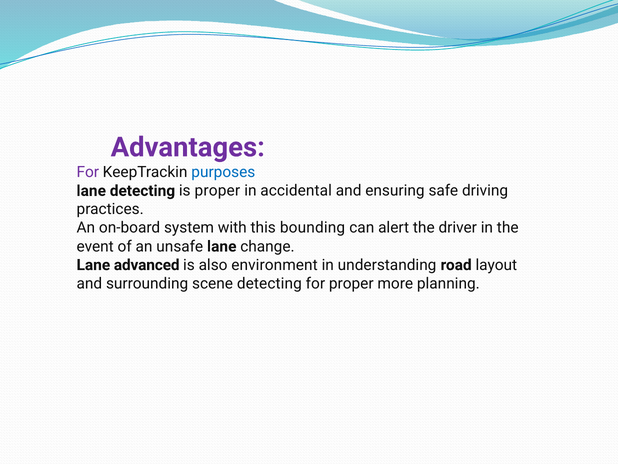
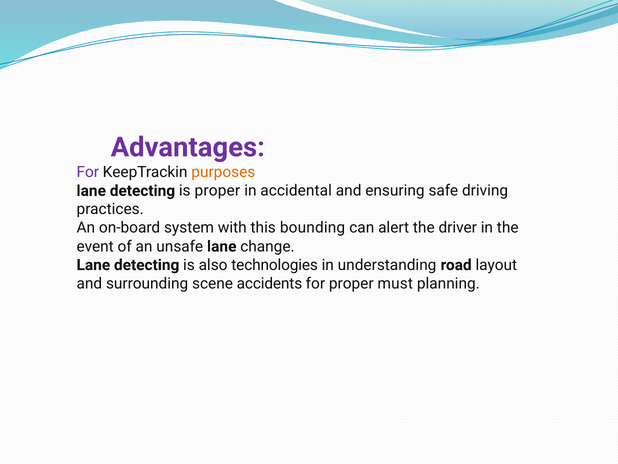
purposes colour: blue -> orange (223, 172)
advanced: advanced -> detecting (147, 265)
environment: environment -> technologies (275, 265)
scene detecting: detecting -> accidents (269, 283)
more: more -> must (395, 283)
